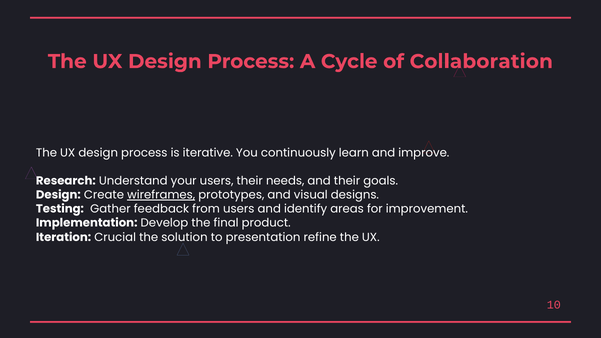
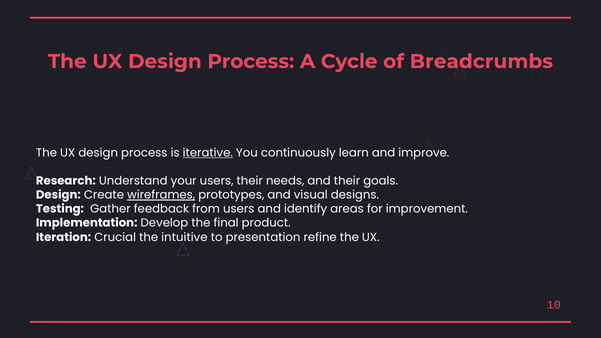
Collaboration: Collaboration -> Breadcrumbs (481, 61)
iterative underline: none -> present (208, 153)
solution: solution -> intuitive (184, 237)
